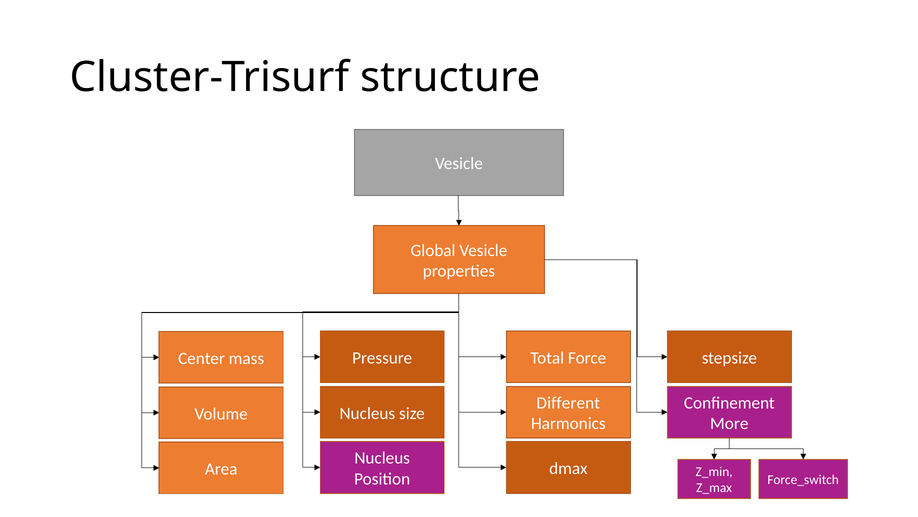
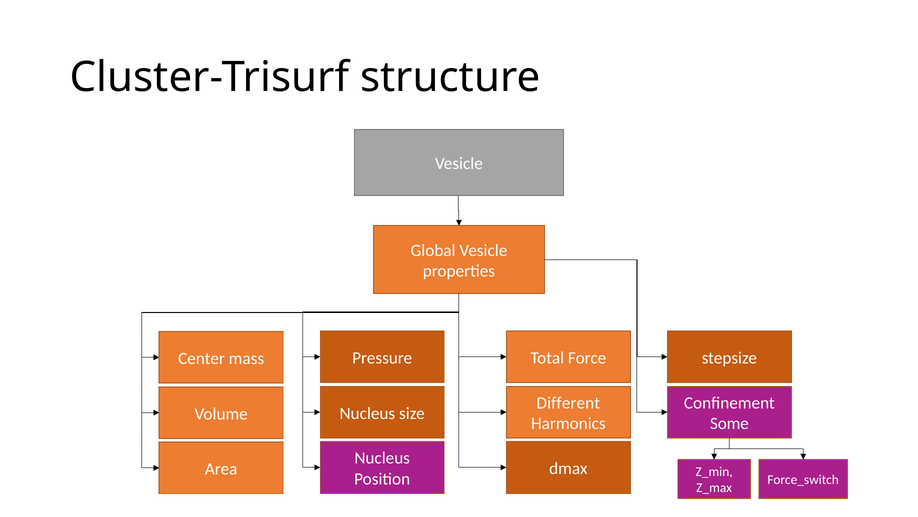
More: More -> Some (729, 423)
